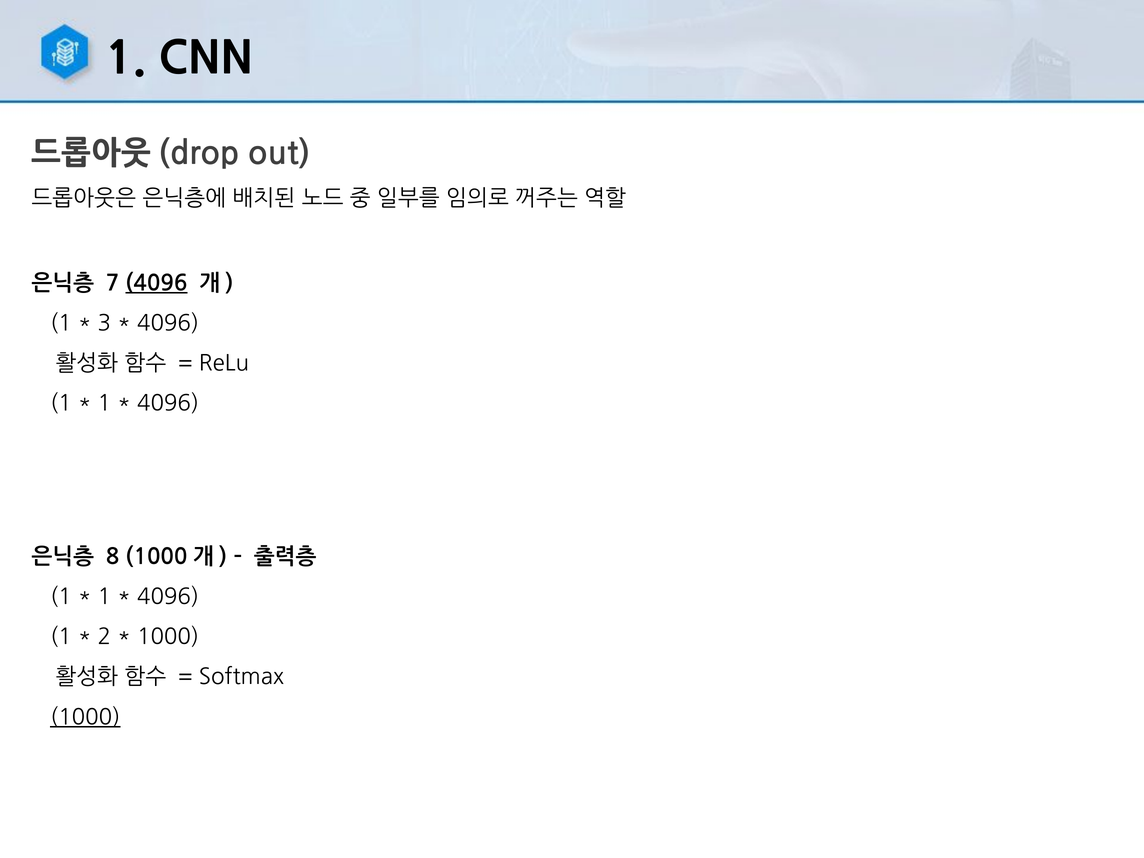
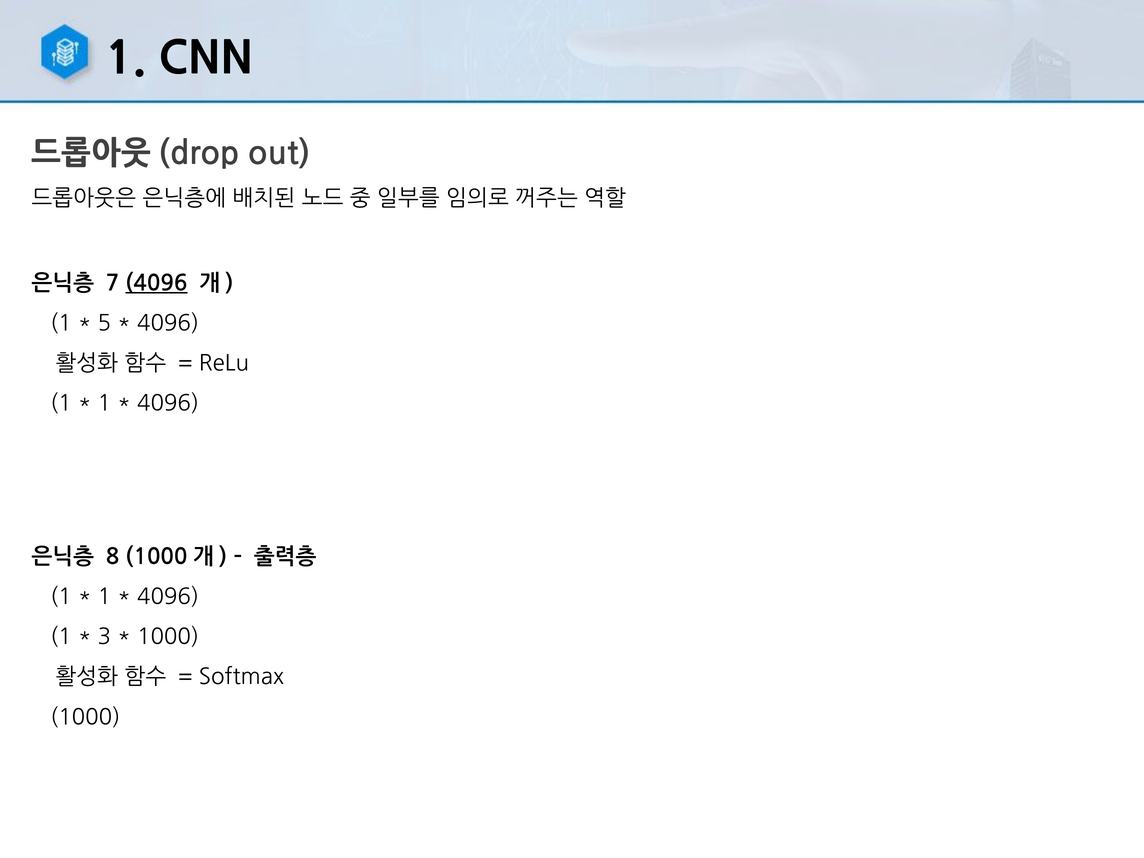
3: 3 -> 5 (104, 323)
2: 2 -> 3 (104, 637)
1000 underline: present -> none (85, 717)
